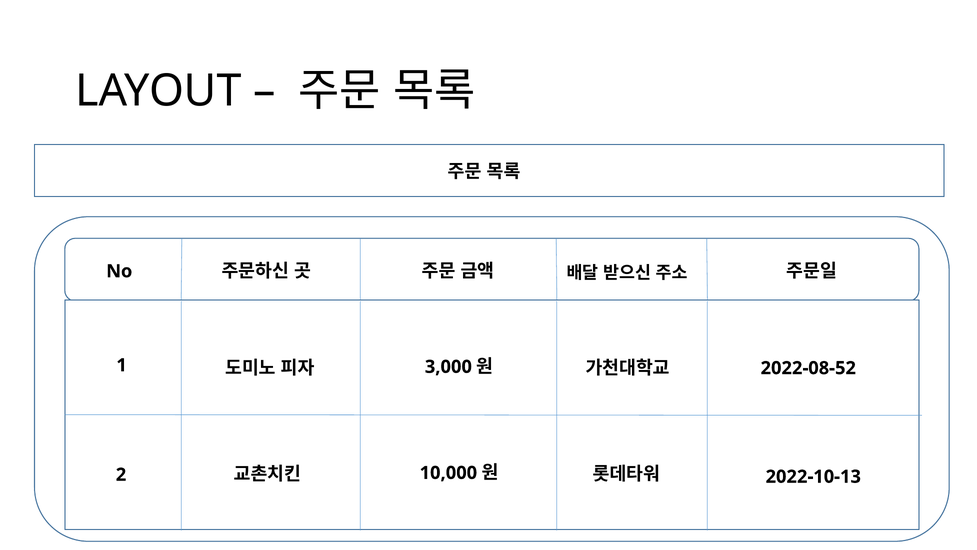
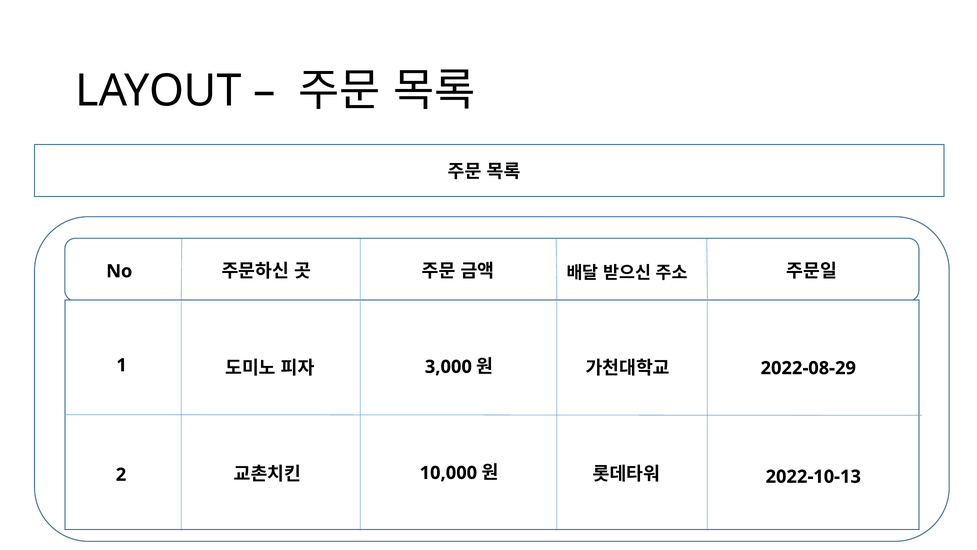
2022-08-52: 2022-08-52 -> 2022-08-29 (808, 368)
